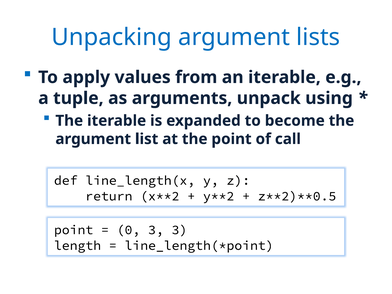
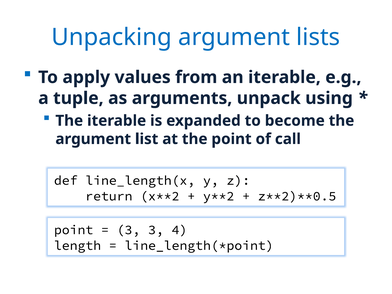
0: 0 -> 3 (128, 230)
3 3: 3 -> 4 (179, 230)
